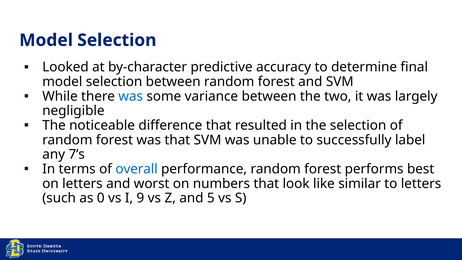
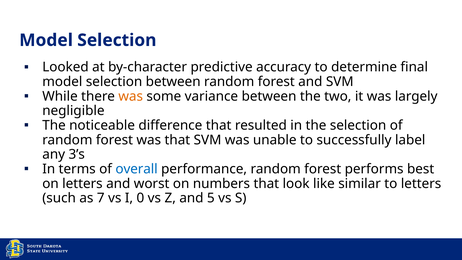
was colour: blue -> orange (131, 96)
7’s: 7’s -> 3’s (77, 154)
0: 0 -> 7 (101, 198)
9: 9 -> 0 (140, 198)
